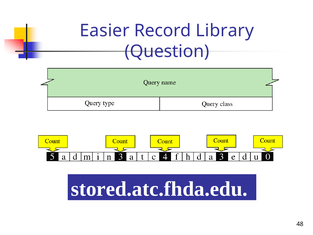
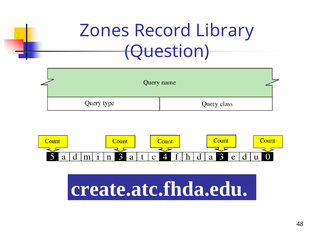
Easier: Easier -> Zones (105, 31)
stored.atc.fhda.edu: stored.atc.fhda.edu -> create.atc.fhda.edu (159, 189)
